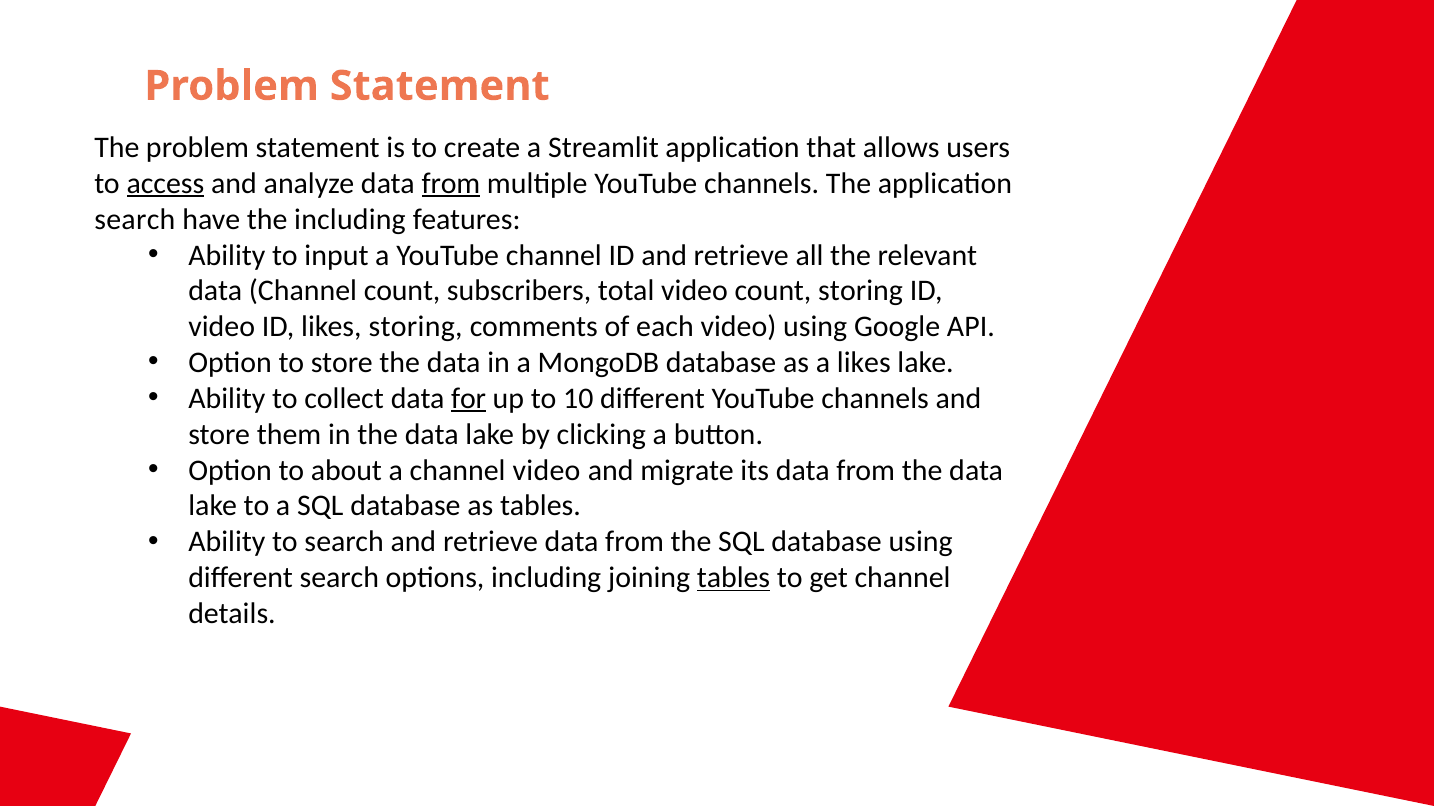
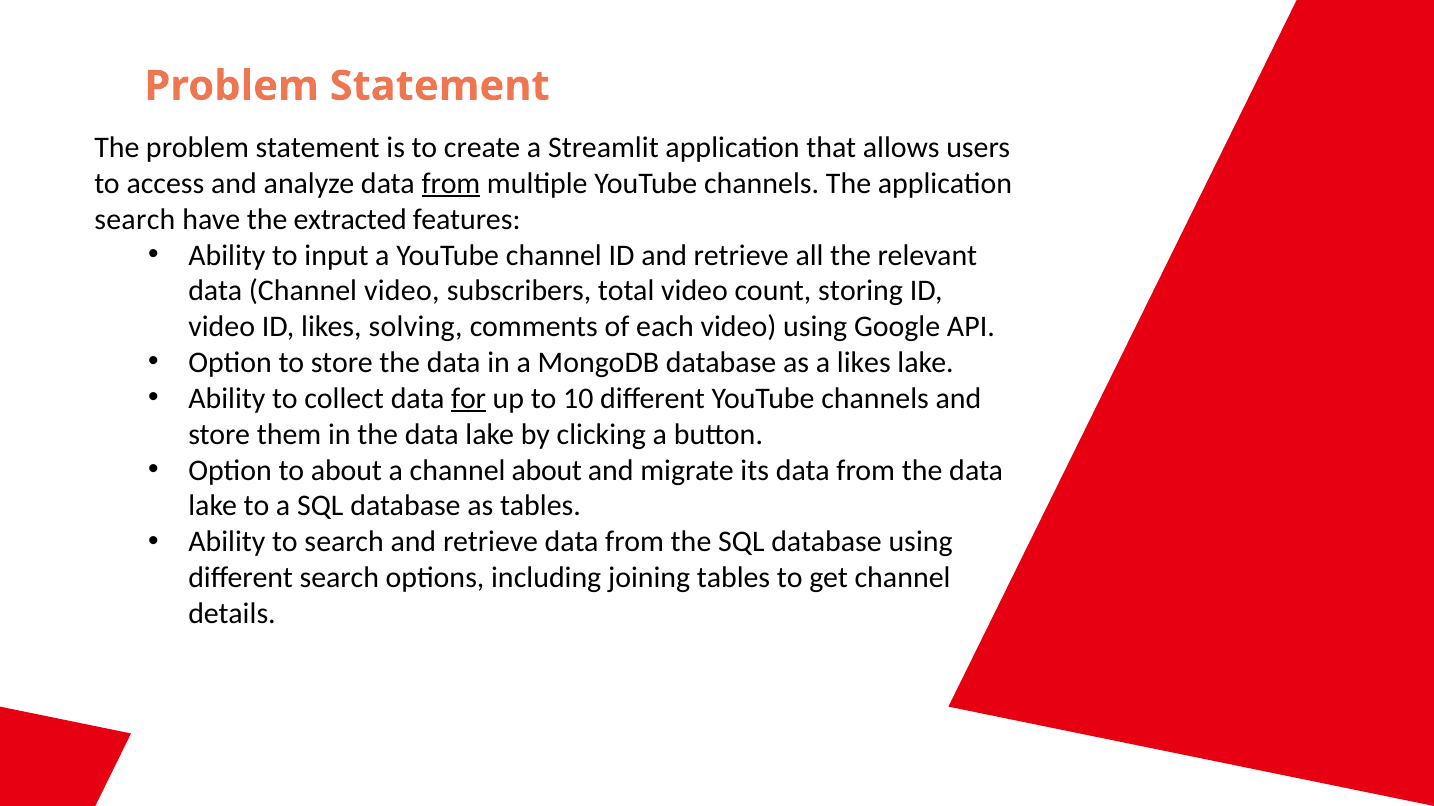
access underline: present -> none (165, 184)
the including: including -> extracted (350, 220)
Channel count: count -> video (402, 291)
likes storing: storing -> solving (416, 327)
channel video: video -> about (547, 471)
tables underline: present -> none (734, 578)
